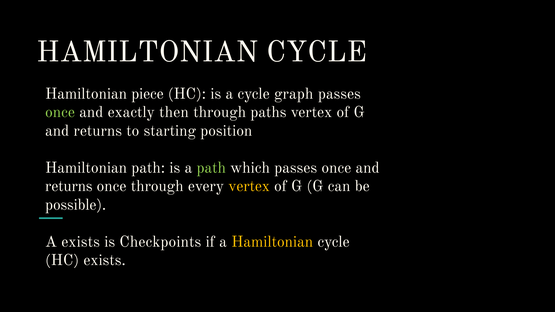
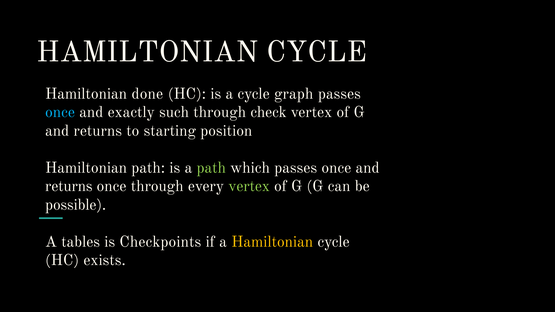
piece: piece -> done (147, 94)
once colour: light green -> light blue (60, 112)
then: then -> such (174, 112)
paths: paths -> check (269, 112)
vertex colour: yellow -> light green (249, 186)
A exists: exists -> tables (81, 242)
